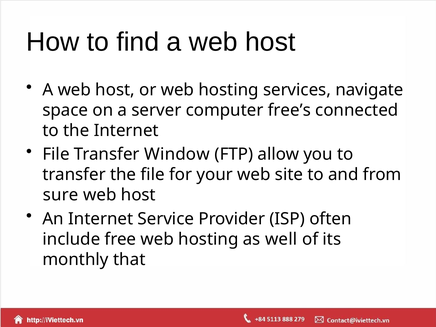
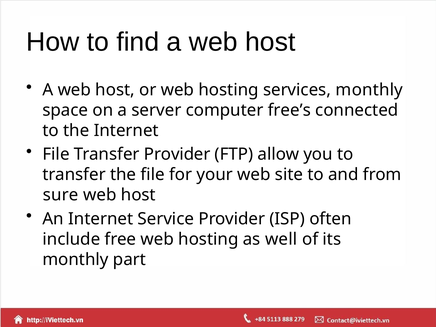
services navigate: navigate -> monthly (369, 90)
Transfer Window: Window -> Provider (177, 154)
that: that -> part (129, 260)
